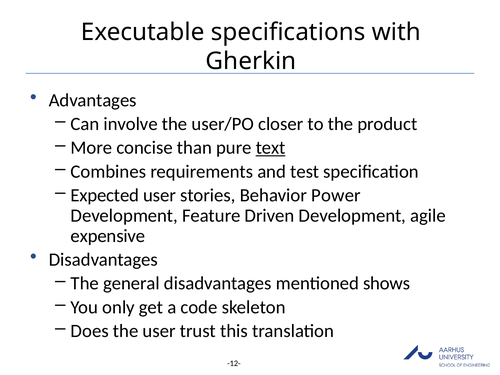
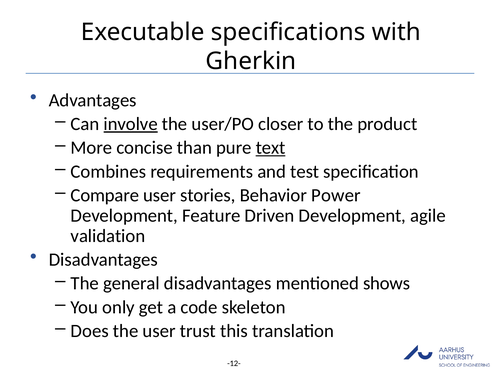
involve underline: none -> present (131, 124)
Expected: Expected -> Compare (105, 195)
expensive: expensive -> validation (108, 236)
